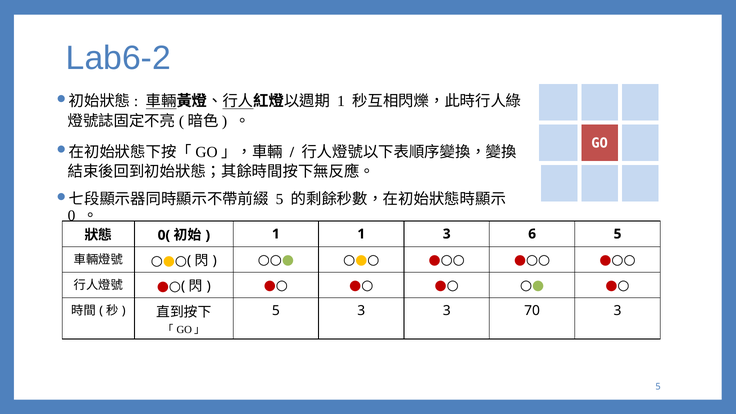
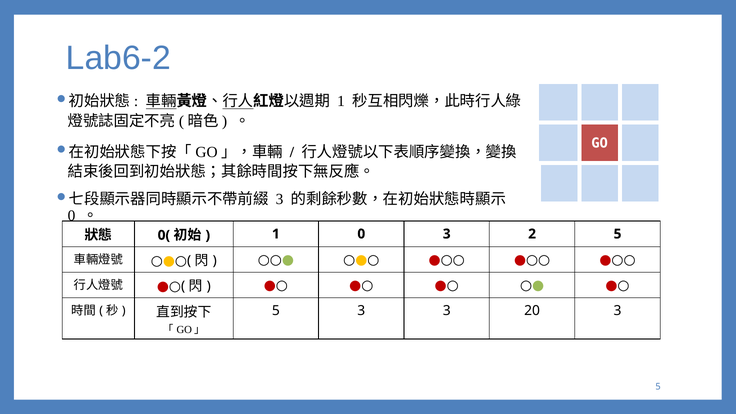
5: 5 -> 3 (280, 199)
1 1: 1 -> 0 (361, 234)
6: 6 -> 2 (532, 234)
70: 70 -> 20 (532, 311)
